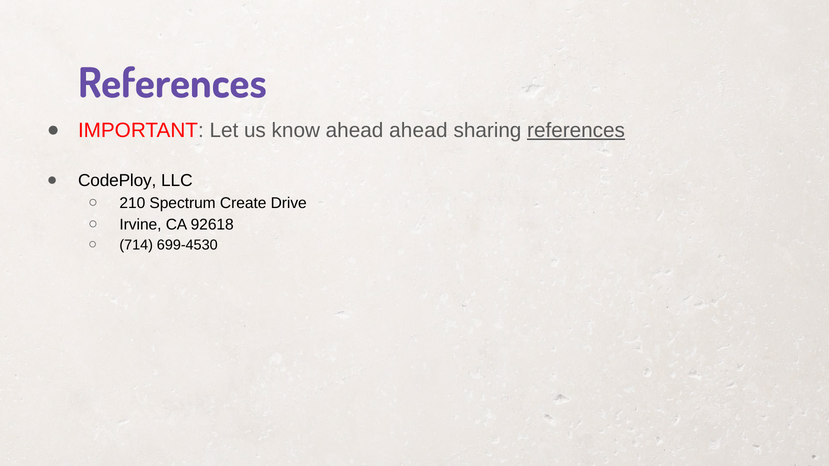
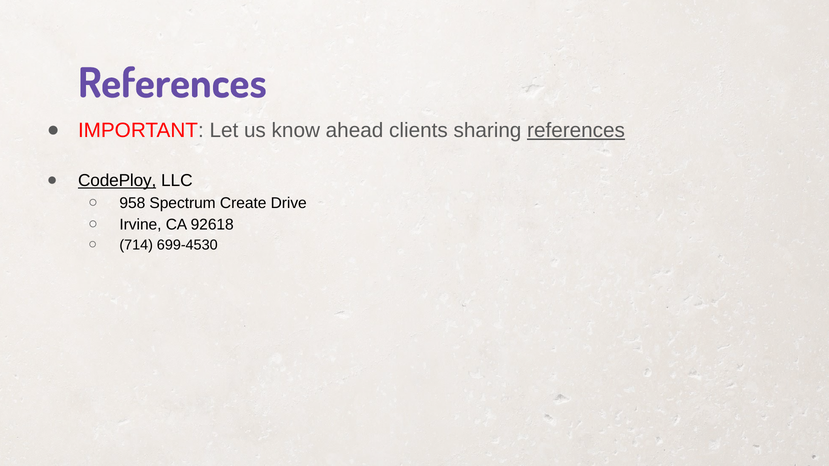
ahead ahead: ahead -> clients (418, 130)
CodePloy underline: none -> present (117, 181)
210: 210 -> 958 (132, 203)
